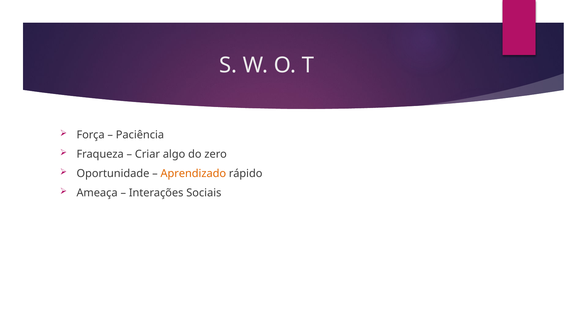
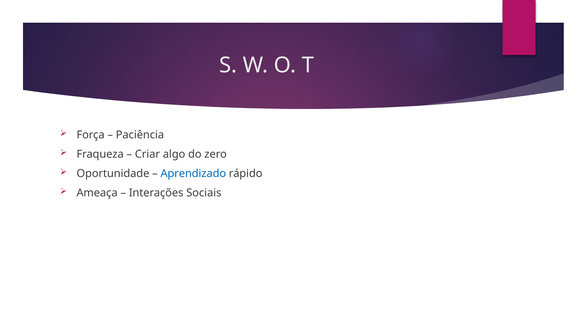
Aprendizado colour: orange -> blue (193, 174)
